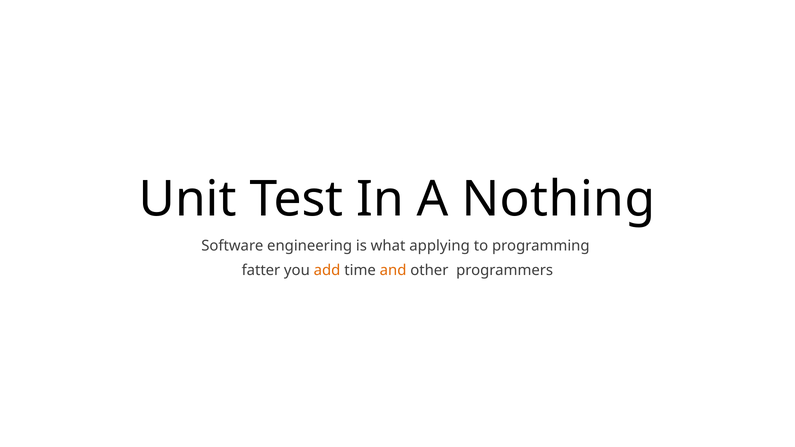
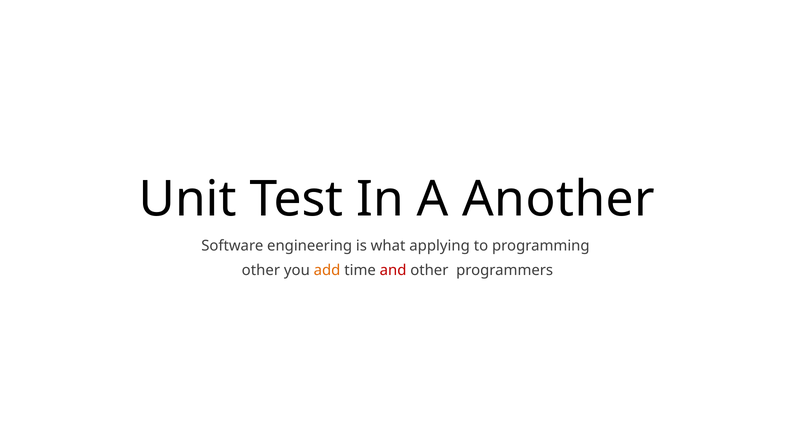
Nothing: Nothing -> Another (558, 200)
fatter: fatter -> other (261, 270)
and colour: orange -> red (393, 270)
